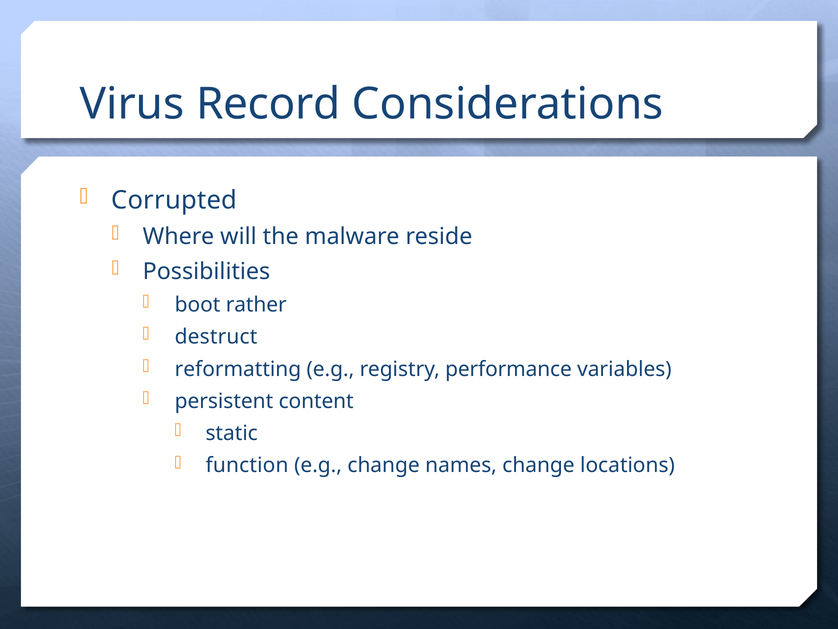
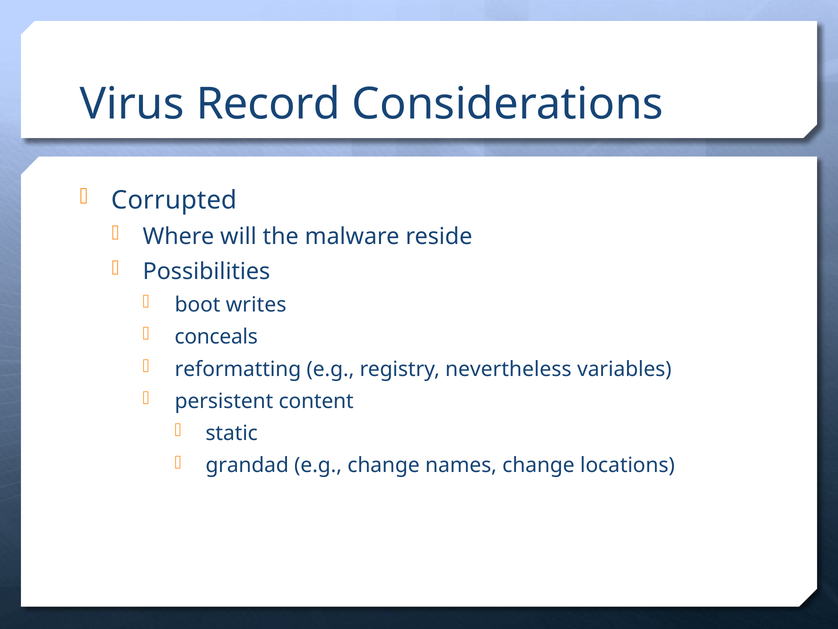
rather: rather -> writes (256, 305)
destruct: destruct -> conceals (216, 337)
performance: performance -> nevertheless (508, 369)
function: function -> grandad (247, 465)
